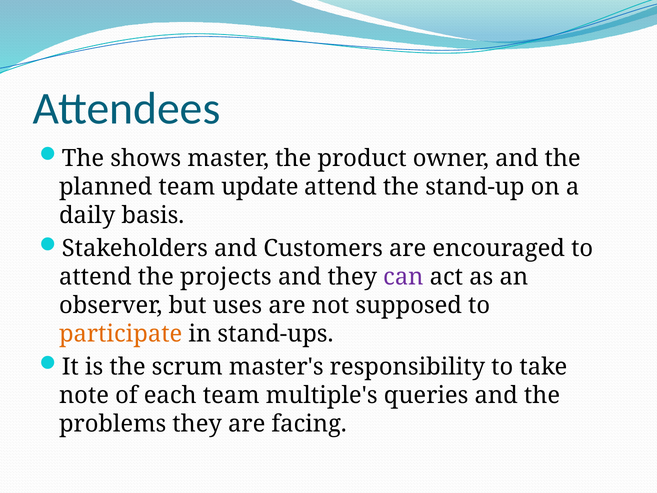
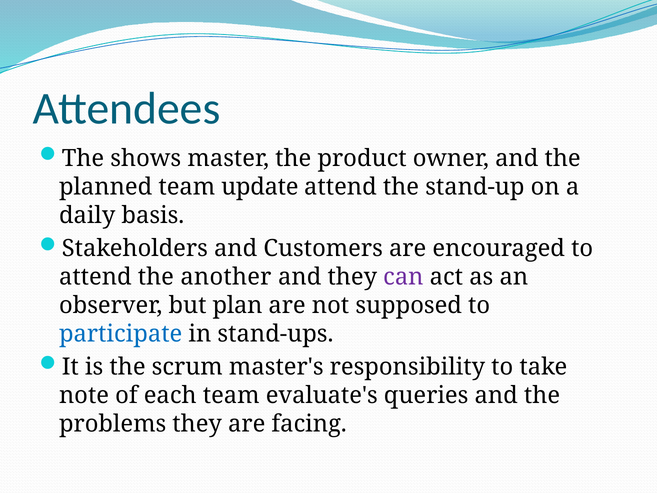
projects: projects -> another (226, 277)
uses: uses -> plan (238, 305)
participate colour: orange -> blue (121, 334)
multiple's: multiple's -> evaluate's (322, 395)
